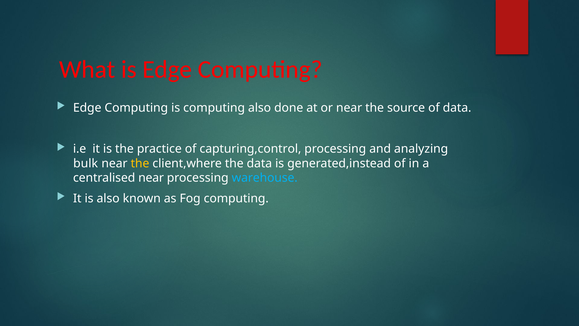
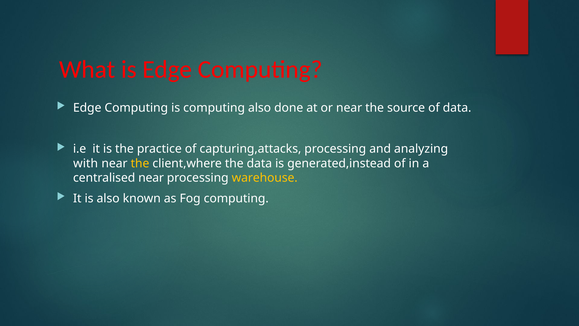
capturing,control: capturing,control -> capturing,attacks (250, 149)
bulk: bulk -> with (86, 163)
warehouse colour: light blue -> yellow (265, 178)
